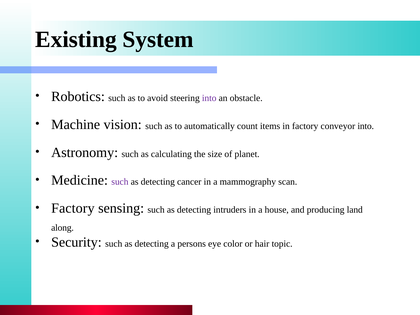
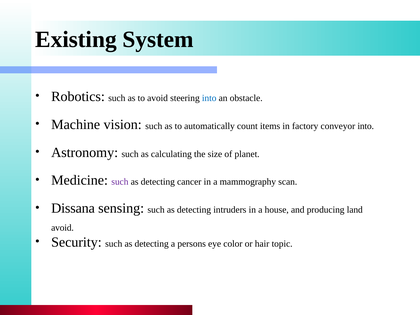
into colour: purple -> blue (209, 98)
Factory: Factory -> Dissana (73, 208)
along: along -> avoid (62, 228)
